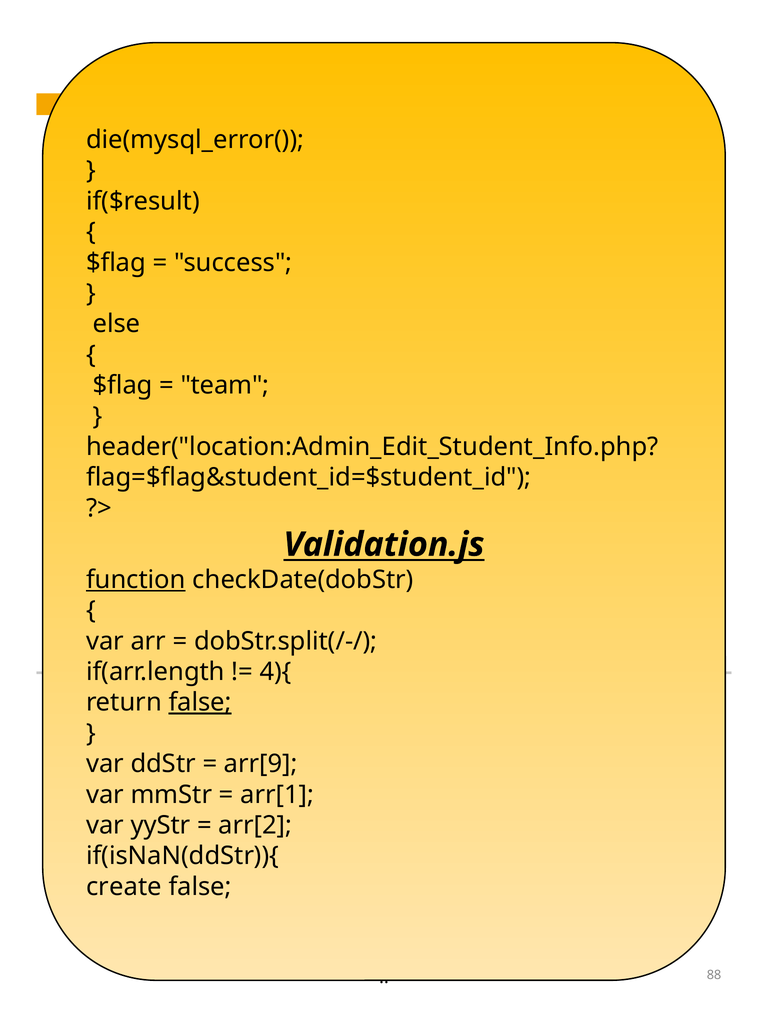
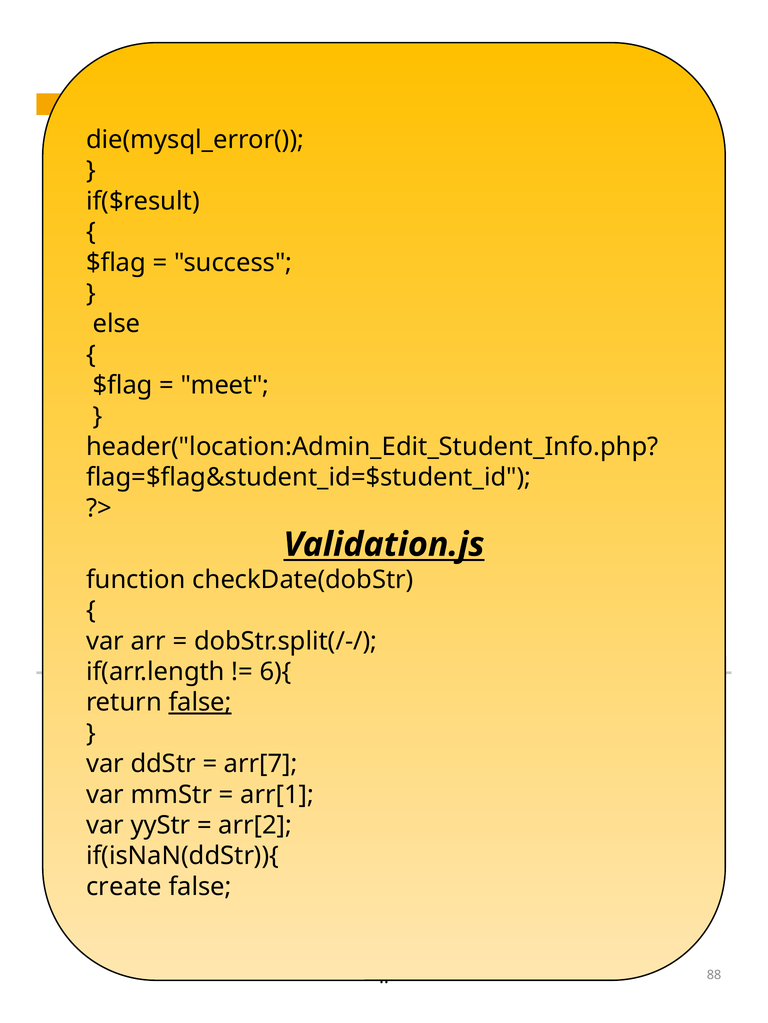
team: team -> meet (225, 386)
function underline: present -> none (136, 580)
4){: 4){ -> 6){ (276, 672)
arr[9: arr[9 -> arr[7 (261, 765)
